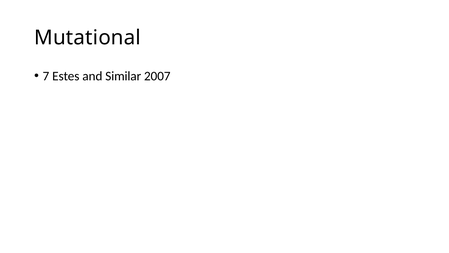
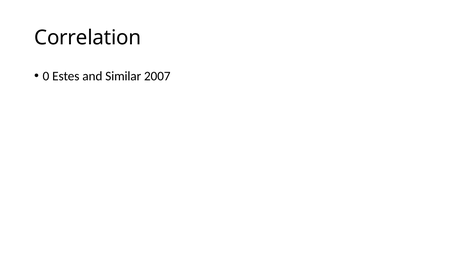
Mutational: Mutational -> Correlation (88, 38)
7: 7 -> 0 (46, 76)
